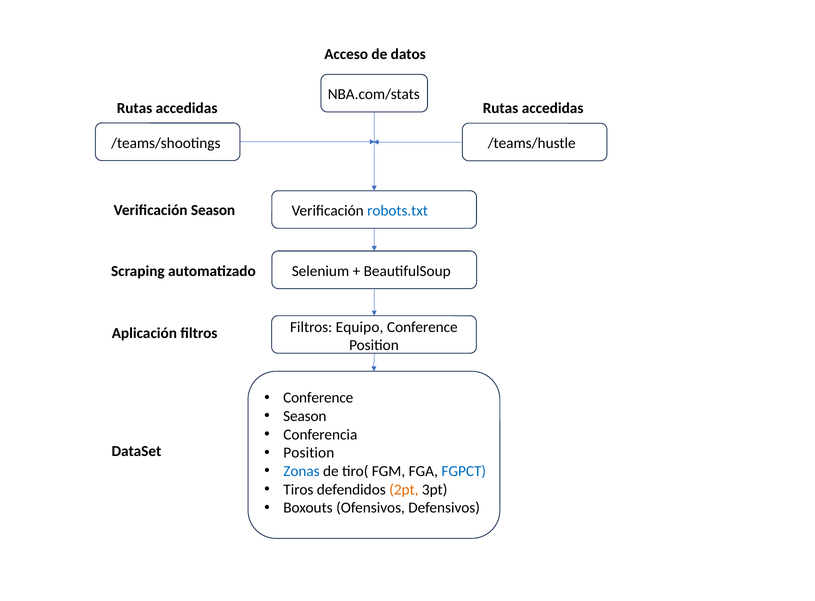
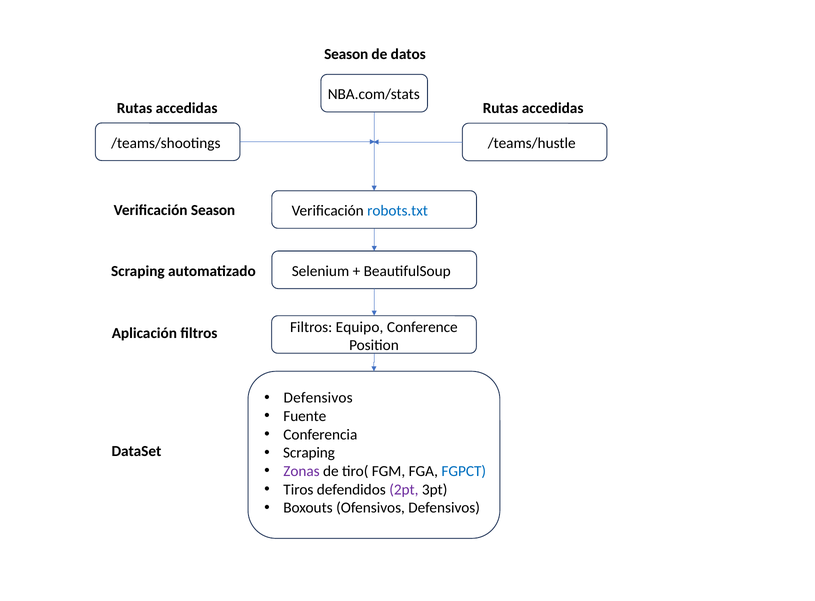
Acceso: Acceso -> Season (346, 54)
Conference: Conference -> Defensivos (318, 398)
Season: Season -> Fuente (305, 417)
Position: Position -> Scraping (309, 453)
Zonas colour: blue -> purple (302, 472)
2pt colour: orange -> purple (404, 490)
